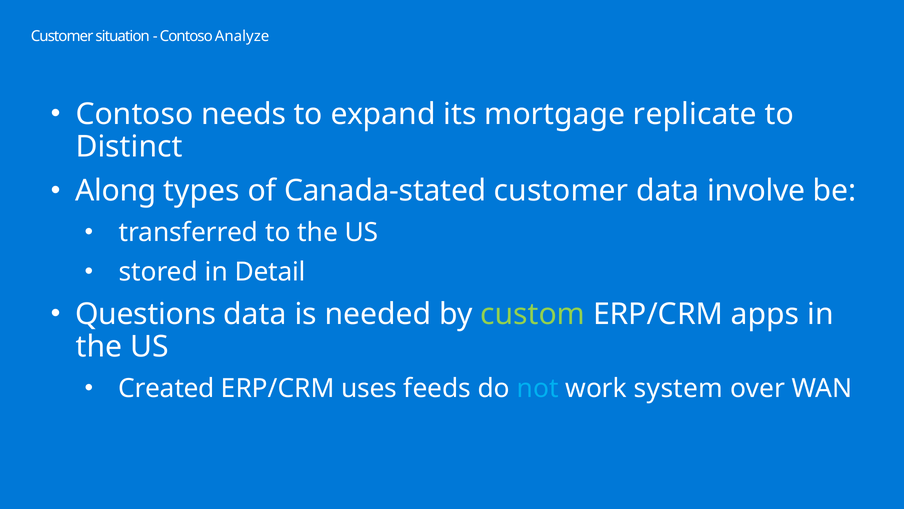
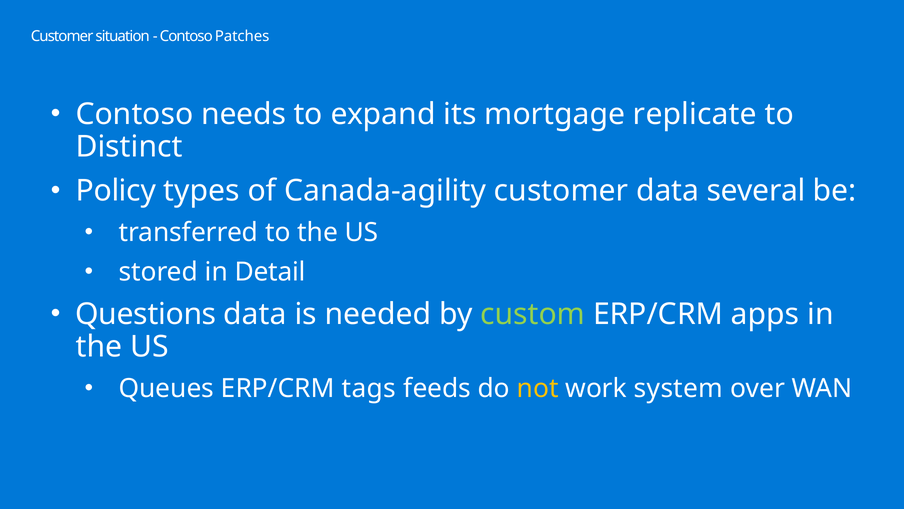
Analyze: Analyze -> Patches (242, 36)
Along: Along -> Policy (116, 191)
Canada-stated: Canada-stated -> Canada-agility (385, 191)
involve: involve -> several (756, 191)
Created: Created -> Queues (166, 388)
uses: uses -> tags (369, 388)
not colour: light blue -> yellow (538, 388)
